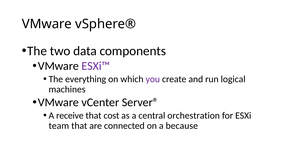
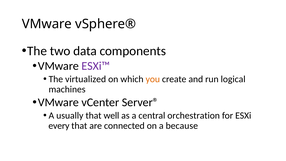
everything: everything -> virtualized (86, 79)
you colour: purple -> orange (153, 79)
receive: receive -> usually (70, 115)
cost: cost -> well (111, 115)
team: team -> every (59, 126)
